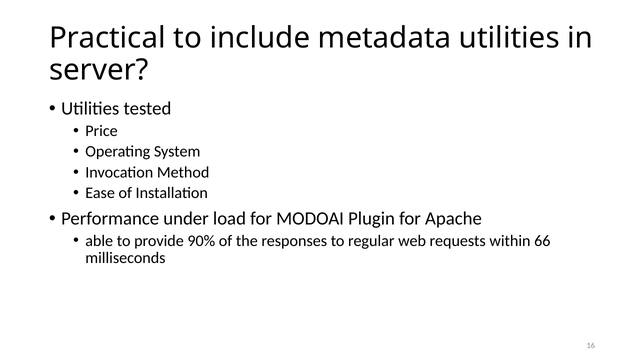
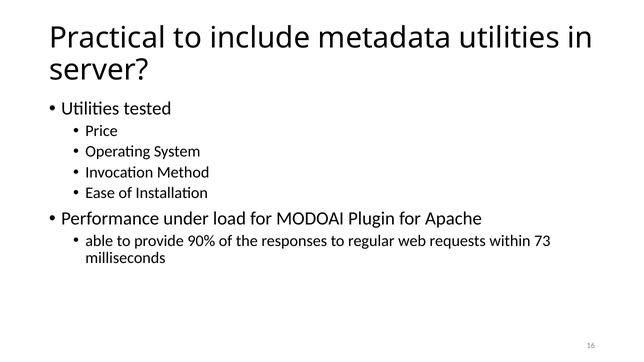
66: 66 -> 73 (542, 241)
